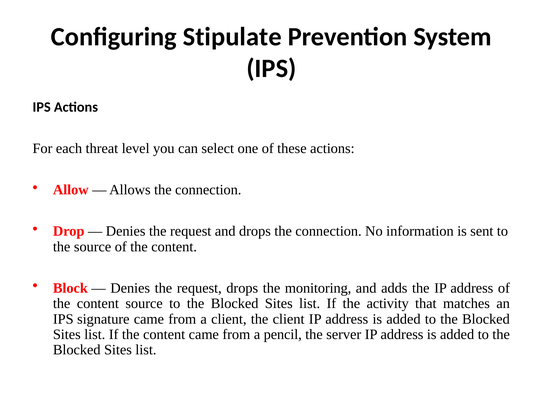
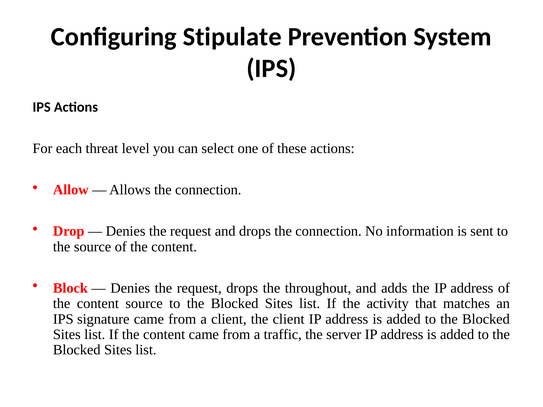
monitoring: monitoring -> throughout (318, 288)
pencil: pencil -> traffic (283, 335)
